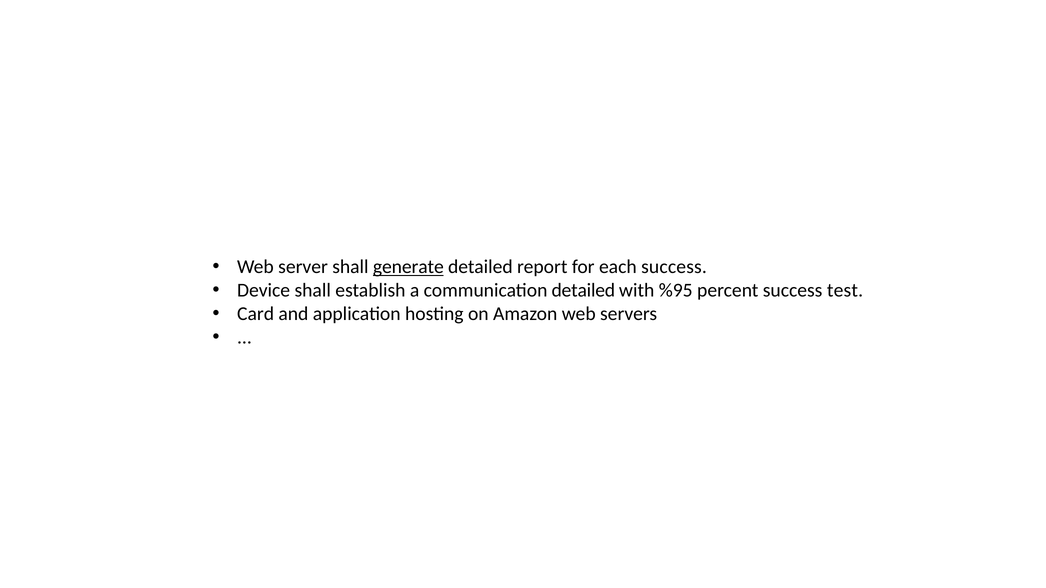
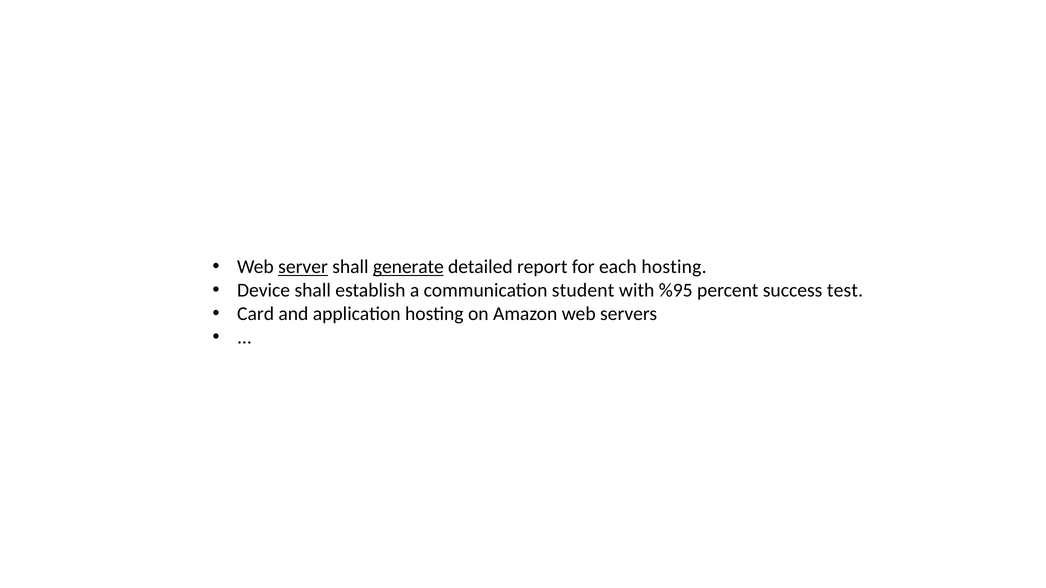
server underline: none -> present (303, 267)
each success: success -> hosting (674, 267)
communication detailed: detailed -> student (583, 291)
